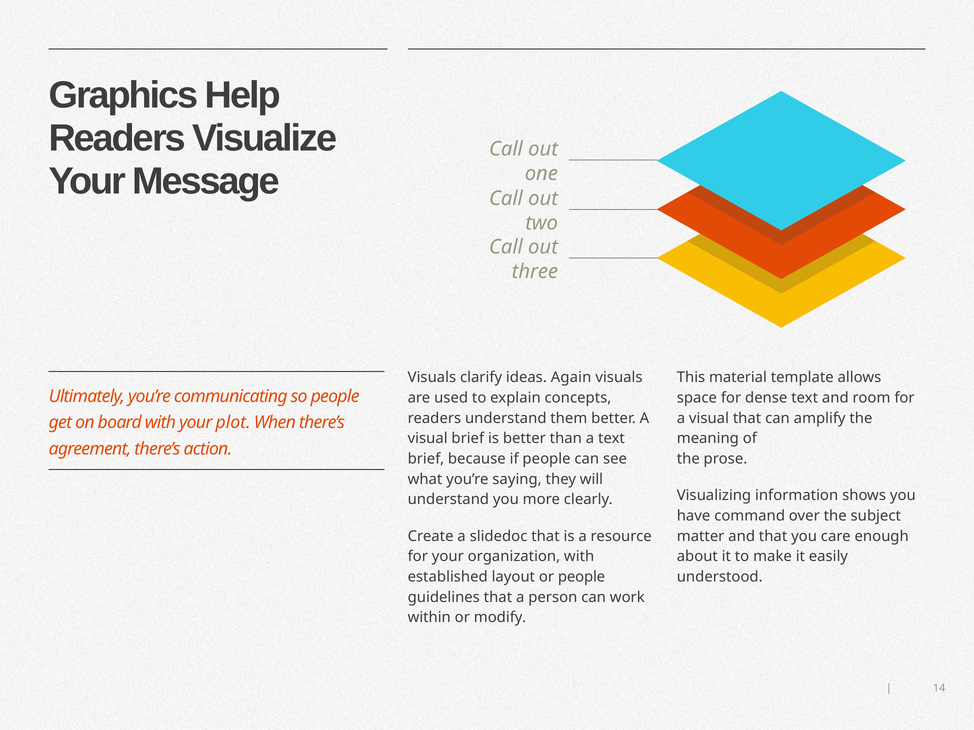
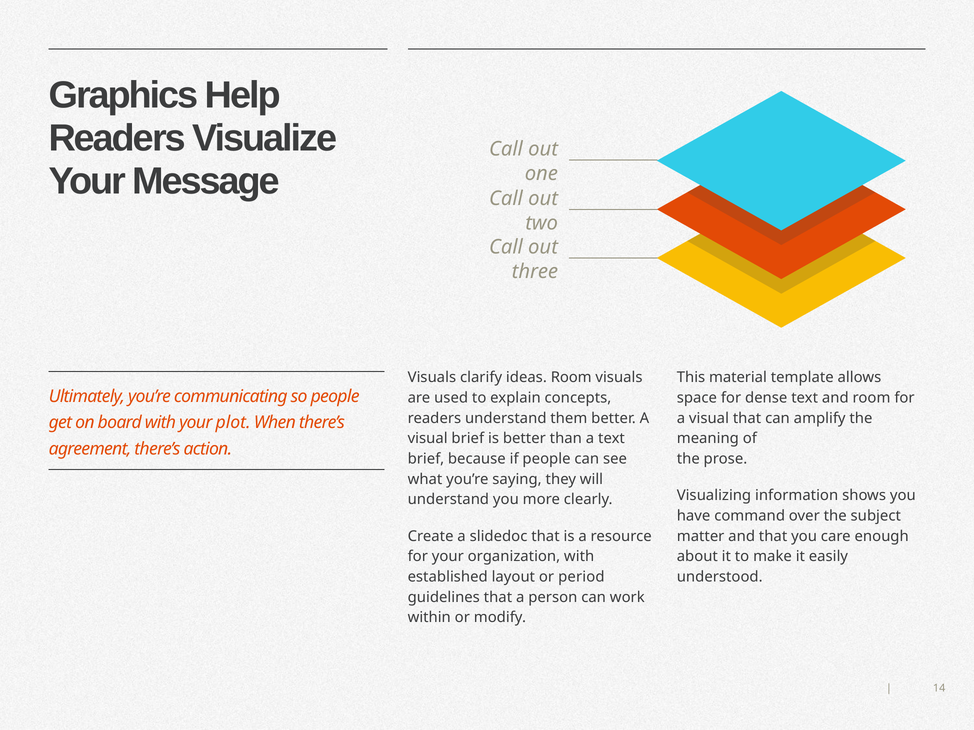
ideas Again: Again -> Room (571, 378)
or people: people -> period (581, 577)
